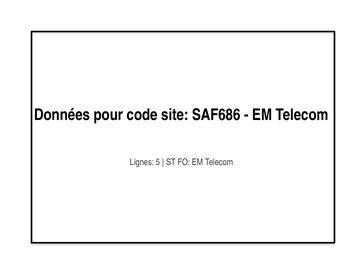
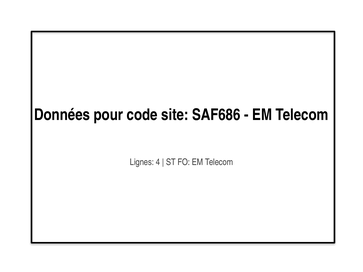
5: 5 -> 4 (158, 162)
